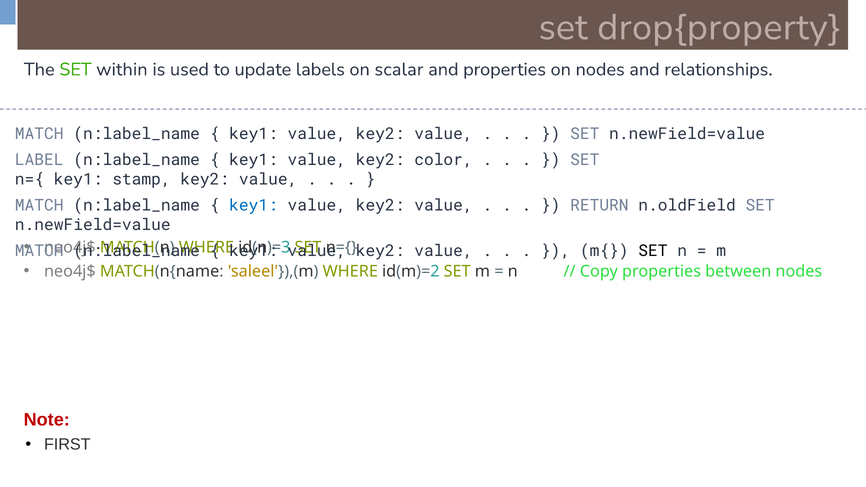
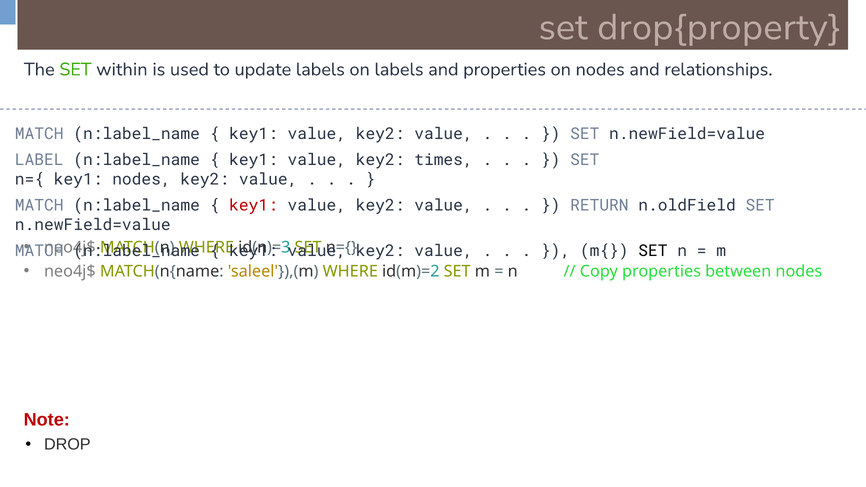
on scalar: scalar -> labels (399, 69)
color: color -> times (443, 160)
key1 stamp: stamp -> nodes (141, 179)
key1 colour: blue -> red (254, 205)
FIRST: FIRST -> DROP (67, 445)
